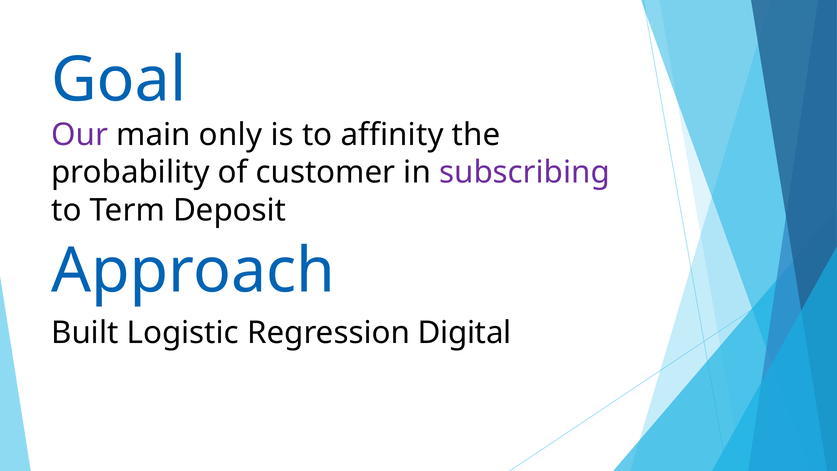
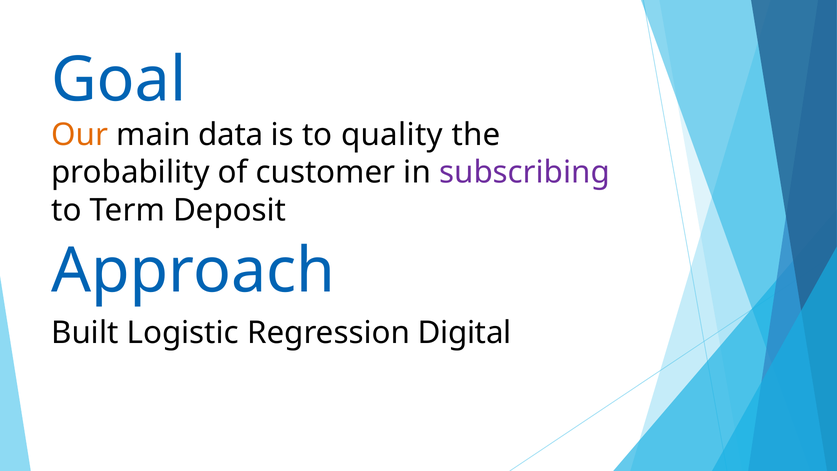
Our colour: purple -> orange (80, 135)
only: only -> data (231, 135)
affinity: affinity -> quality (392, 135)
